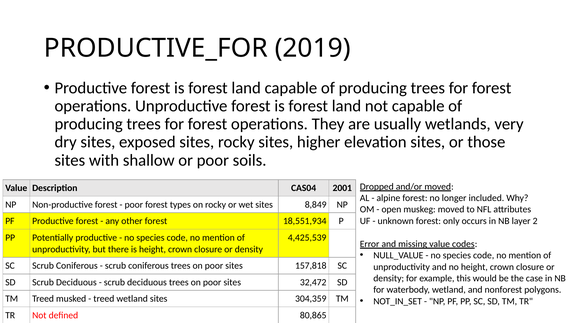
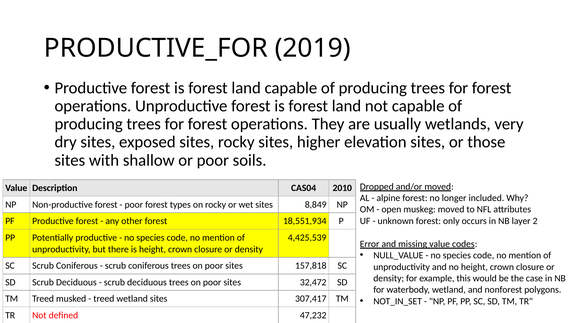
2001: 2001 -> 2010 (342, 188)
304,359: 304,359 -> 307,417 (311, 299)
80,865: 80,865 -> 47,232 (313, 315)
